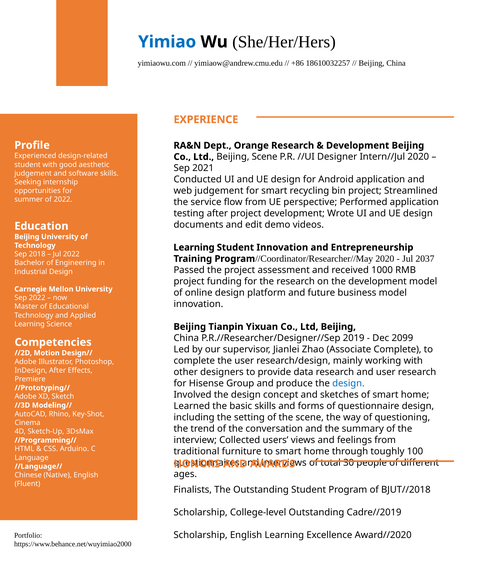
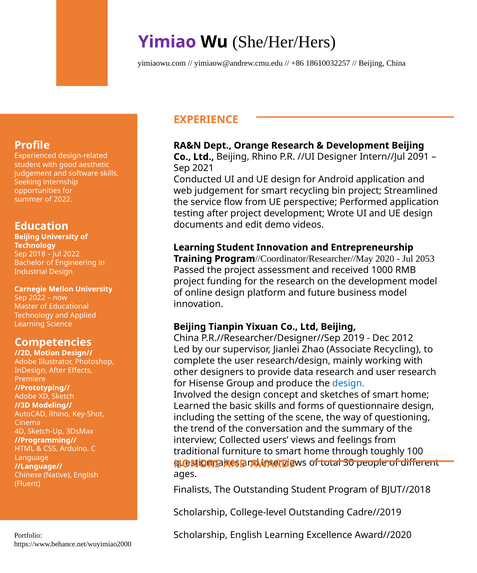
Yimiao colour: blue -> purple (167, 42)
Beijing Scene: Scene -> Rhino (265, 157)
Intern//Jul 2020: 2020 -> 2091 (418, 157)
2037: 2037 -> 2053 (425, 258)
2099: 2099 -> 2012 (402, 338)
Associate Complete: Complete -> Recycling (397, 349)
